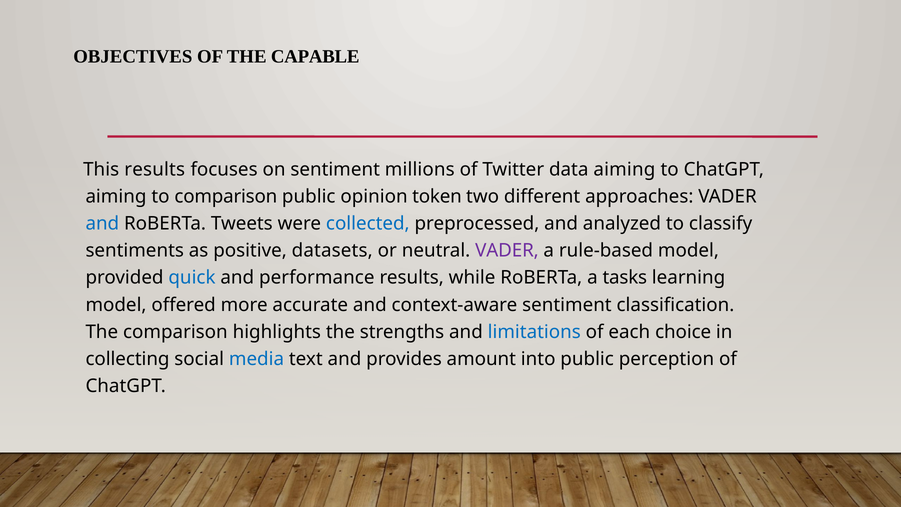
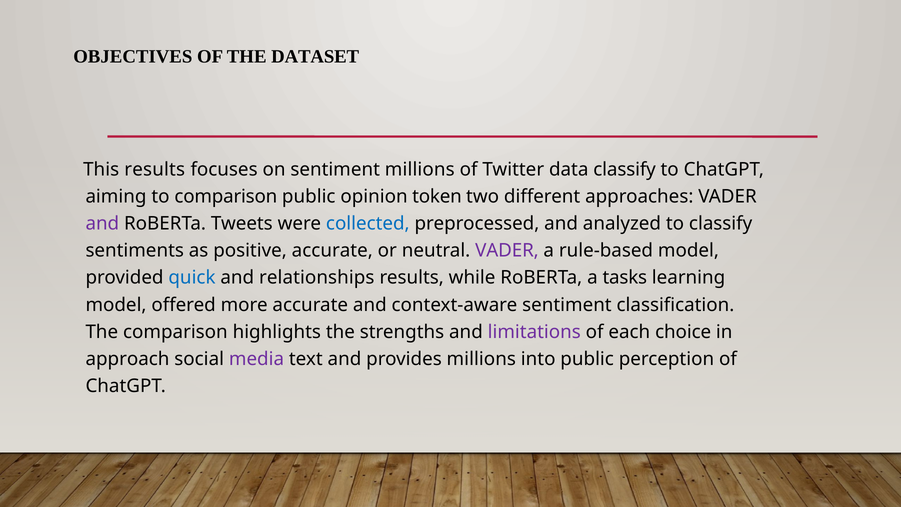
CAPABLE: CAPABLE -> DATASET (315, 57)
data aiming: aiming -> classify (625, 169)
and colour: blue -> purple (102, 224)
positive datasets: datasets -> accurate (332, 251)
performance: performance -> relationships (317, 278)
limitations colour: blue -> purple (534, 332)
collecting: collecting -> approach (127, 359)
media colour: blue -> purple (256, 359)
provides amount: amount -> millions (481, 359)
